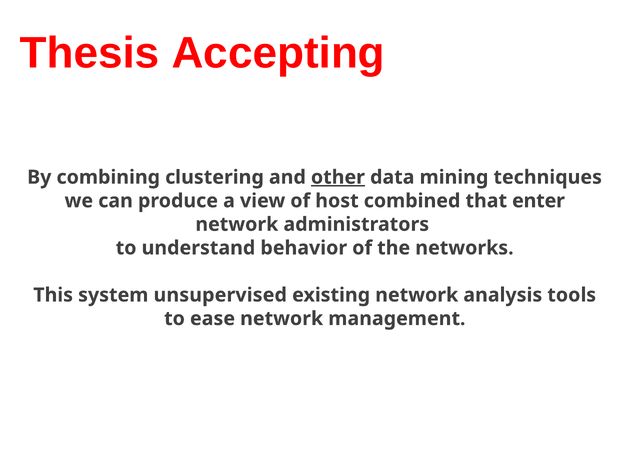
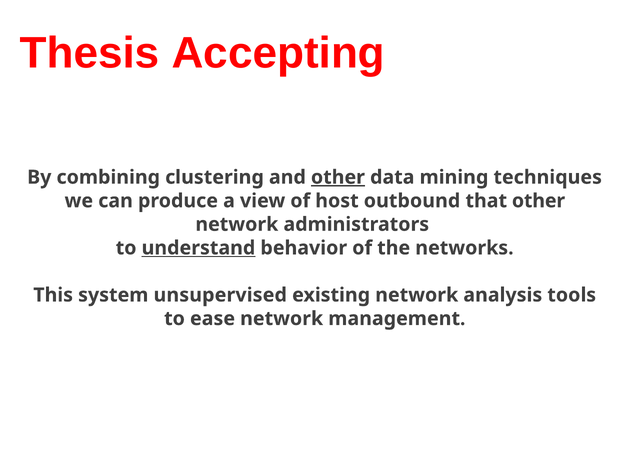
combined: combined -> outbound (412, 201)
that enter: enter -> other (539, 201)
understand underline: none -> present (198, 248)
